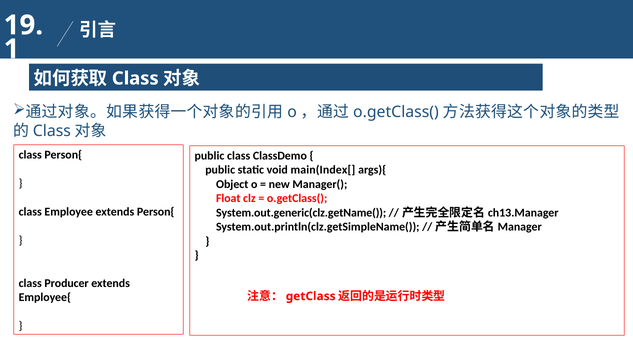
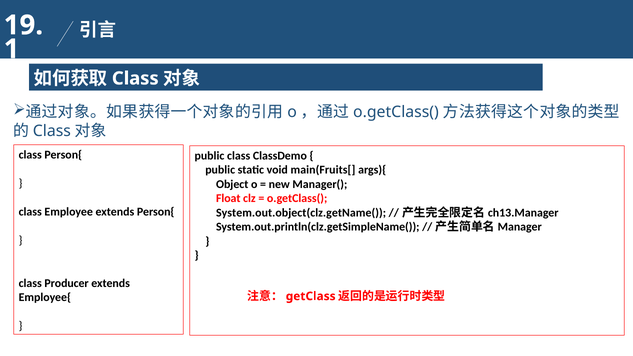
main(Index[: main(Index[ -> main(Fruits[ (323, 170)
System.out.generic(clz.getName(: System.out.generic(clz.getName( -> System.out.object(clz.getName( (301, 213)
